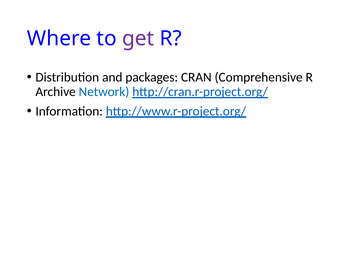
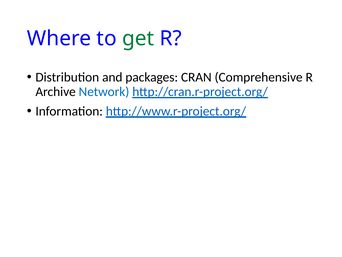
get colour: purple -> green (138, 38)
